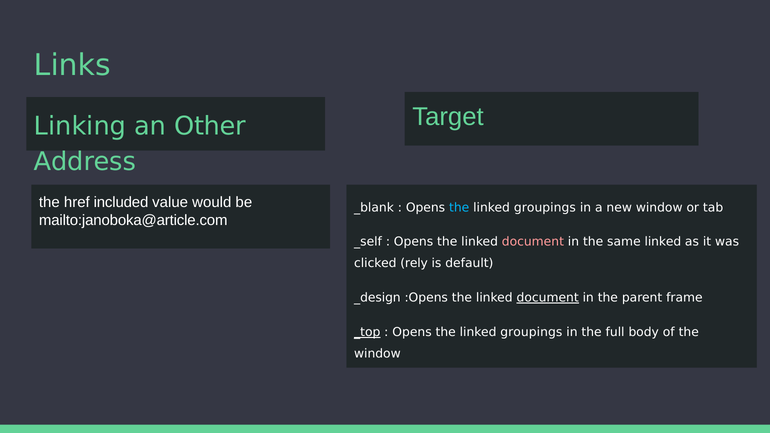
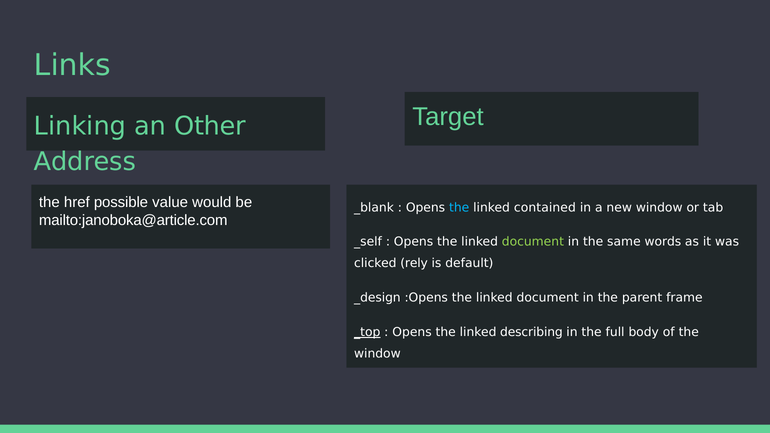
included: included -> possible (121, 203)
groupings: groupings -> contained (545, 208)
document colour: pink -> light green (533, 242)
same linked: linked -> words (663, 242)
document underline: present -> none (548, 298)
groupings: groupings -> describing (531, 332)
